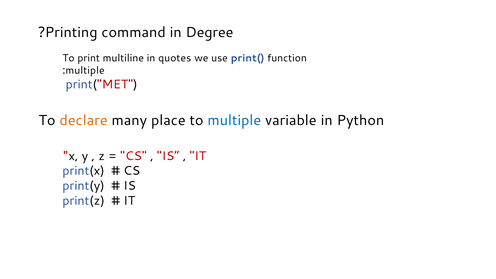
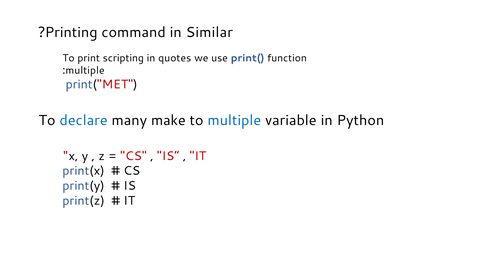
Degree: Degree -> Similar (209, 32)
multiline: multiline -> scripting (123, 58)
declare colour: orange -> blue (84, 120)
place: place -> make (168, 120)
